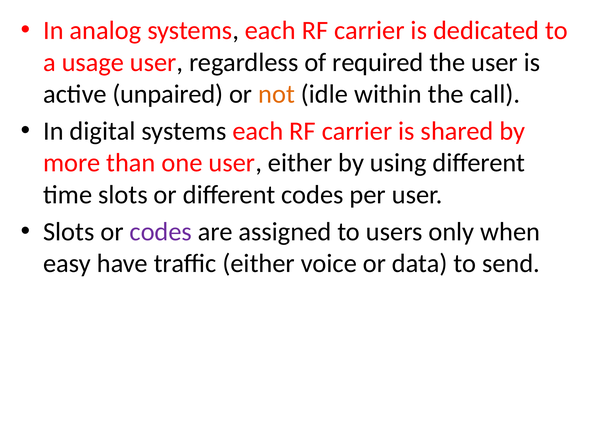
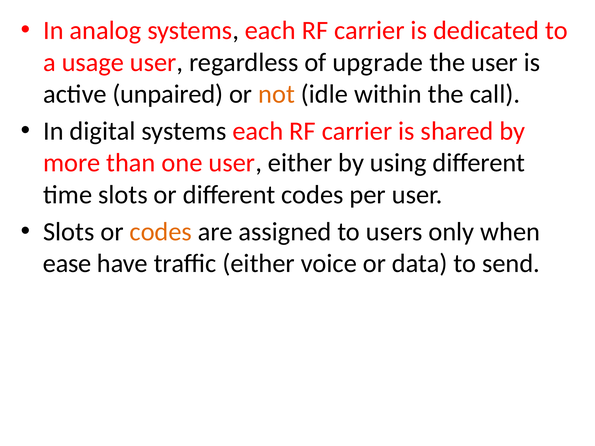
required: required -> upgrade (378, 62)
codes colour: purple -> orange (161, 232)
easy: easy -> ease (67, 264)
